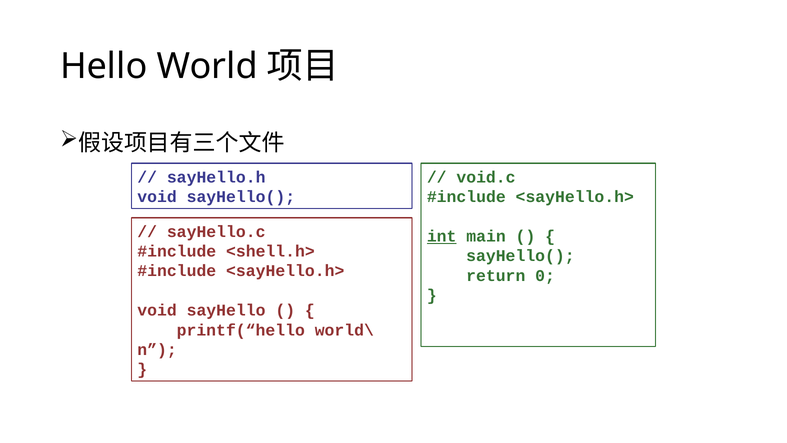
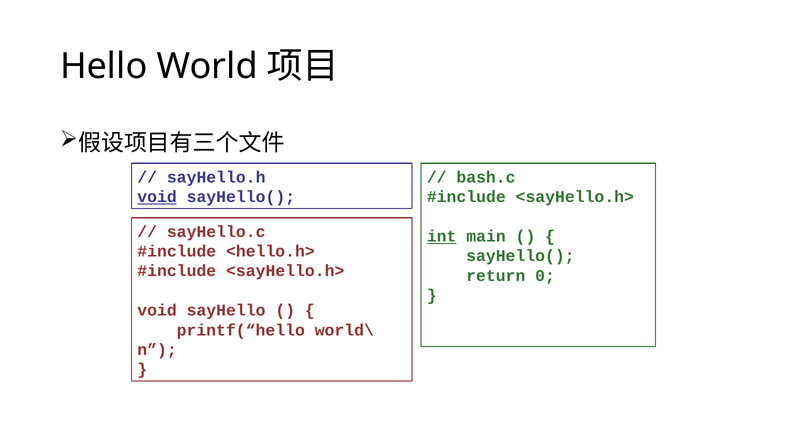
void.c: void.c -> bash.c (486, 177)
void underline: none -> present (157, 197)
<shell.h>: <shell.h> -> <hello.h> (270, 251)
